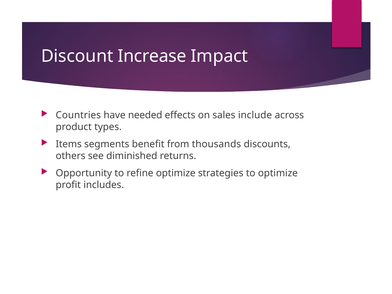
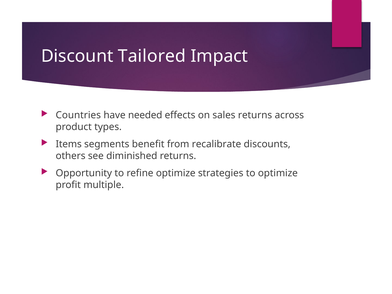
Increase: Increase -> Tailored (152, 56)
sales include: include -> returns (255, 115)
thousands: thousands -> recalibrate (217, 144)
includes: includes -> multiple (104, 185)
